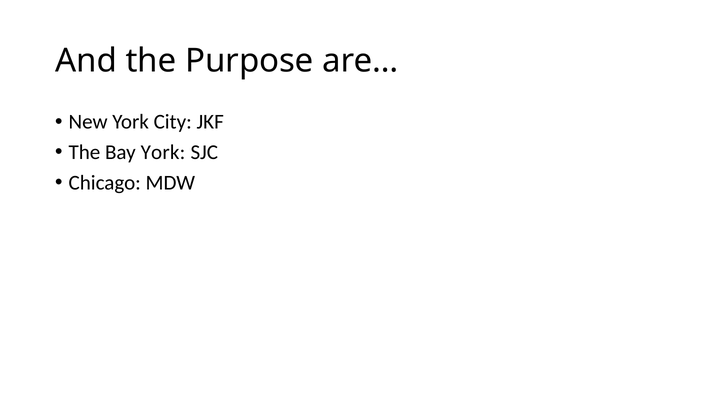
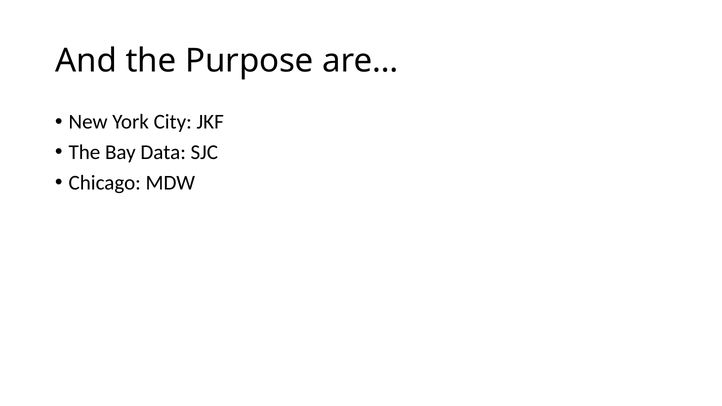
Bay York: York -> Data (163, 152)
